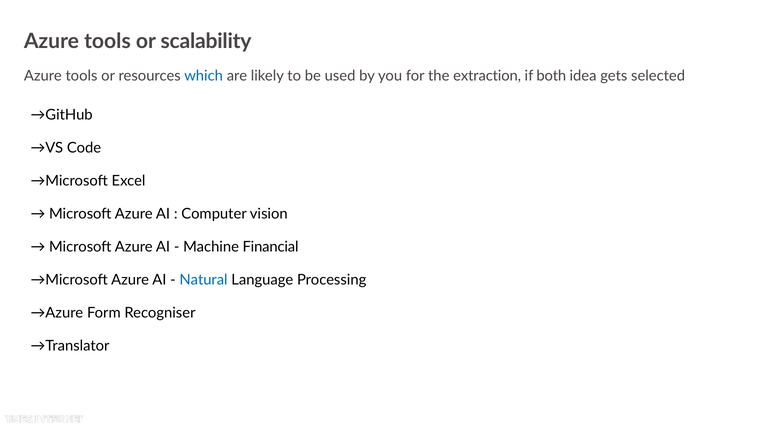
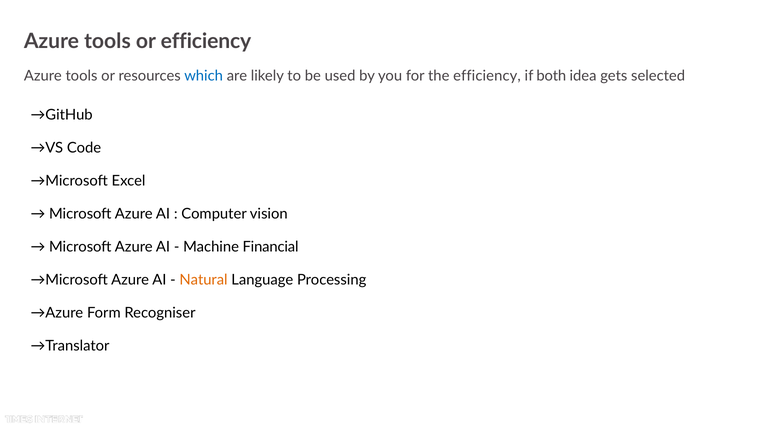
or scalability: scalability -> efficiency (206, 42)
the extraction: extraction -> efficiency (487, 76)
Natural colour: blue -> orange (204, 280)
